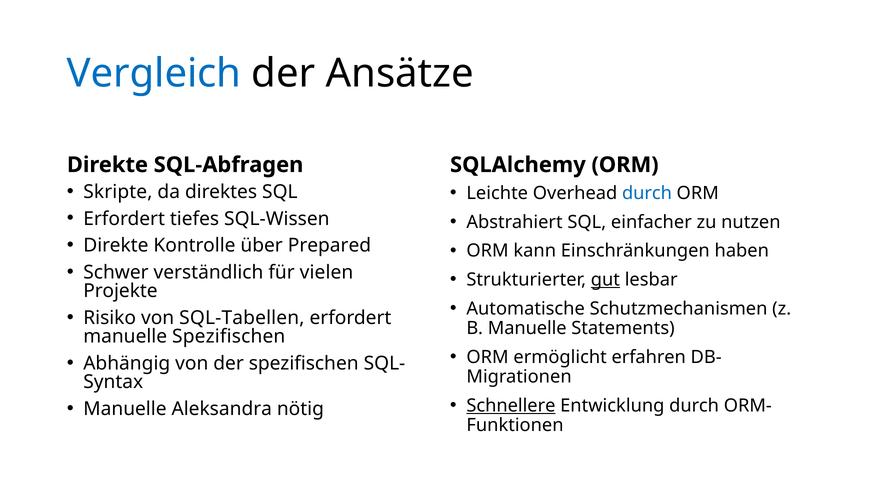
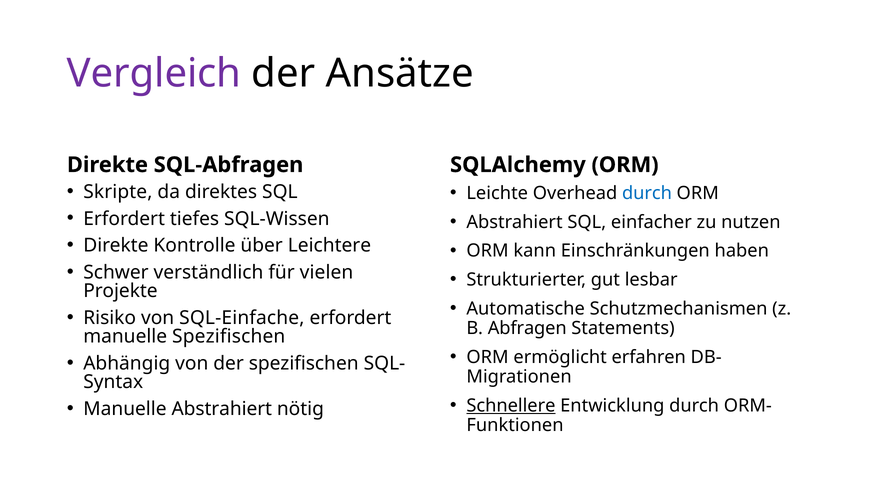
Vergleich colour: blue -> purple (154, 74)
Prepared: Prepared -> Leichtere (329, 246)
gut underline: present -> none (605, 280)
SQL-Tabellen: SQL-Tabellen -> SQL-Einfache (242, 318)
B Manuelle: Manuelle -> Abfragen (527, 328)
Manuelle Aleksandra: Aleksandra -> Abstrahiert (222, 409)
